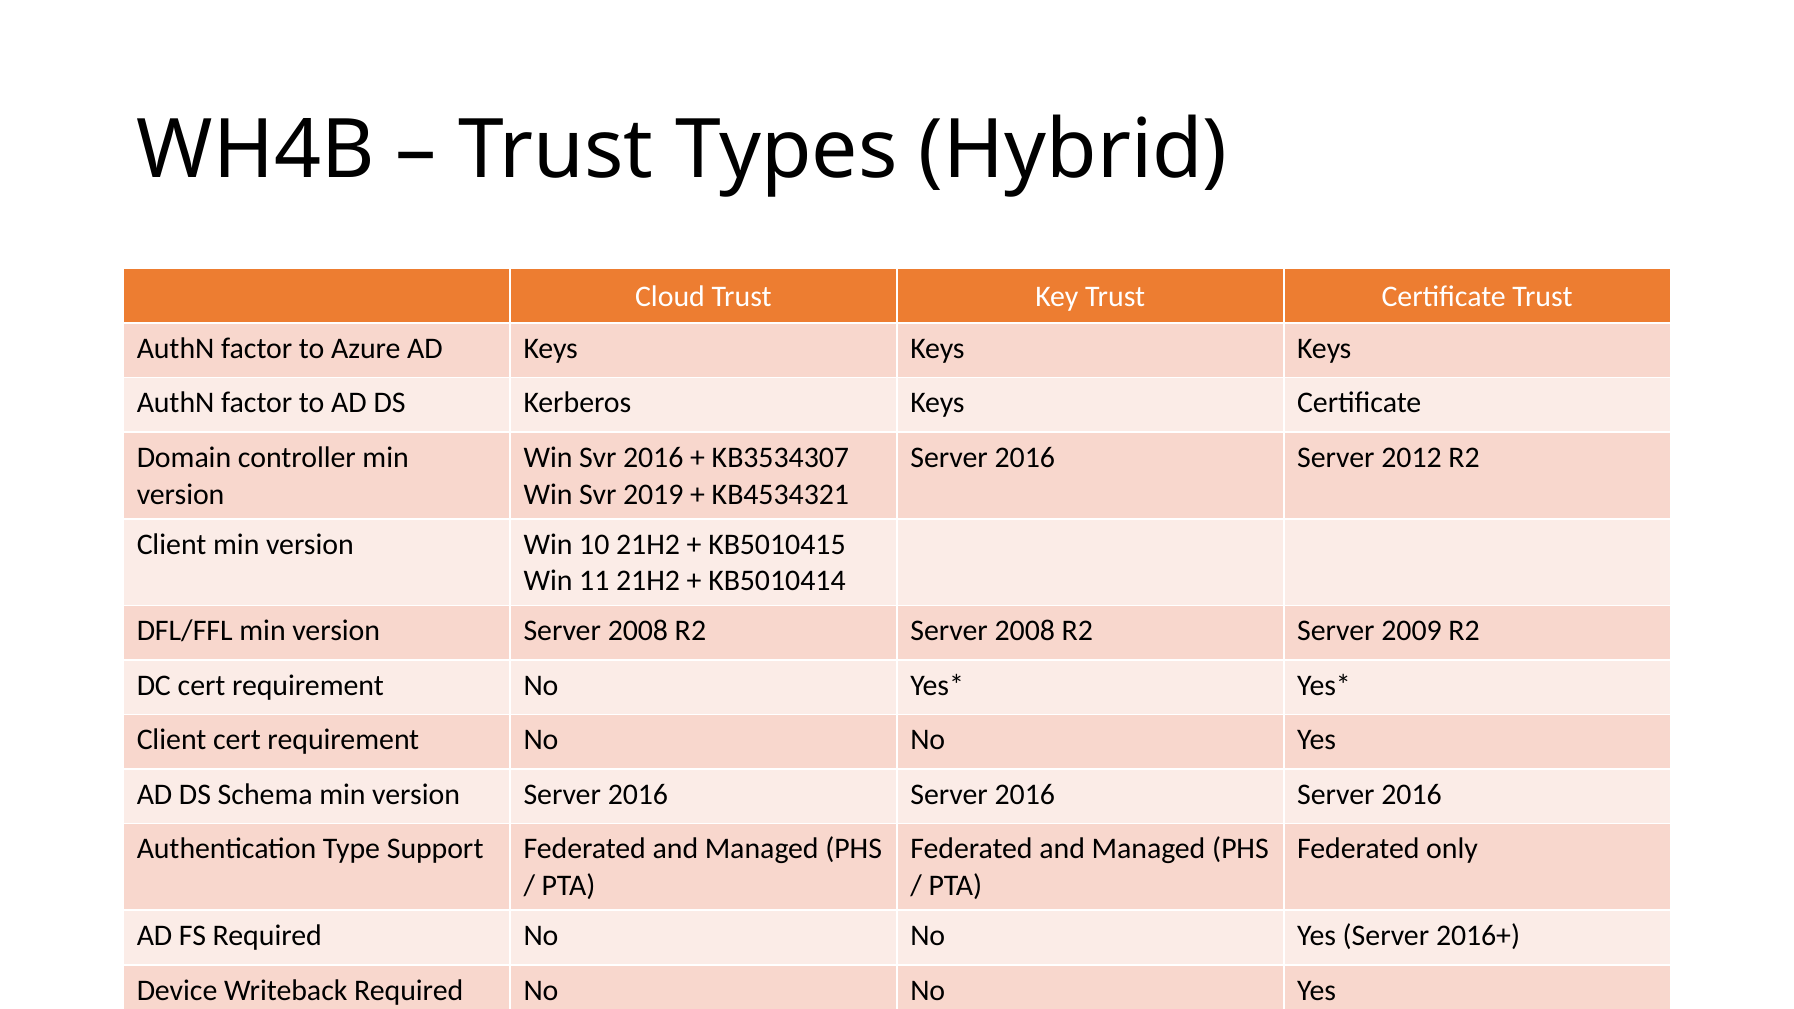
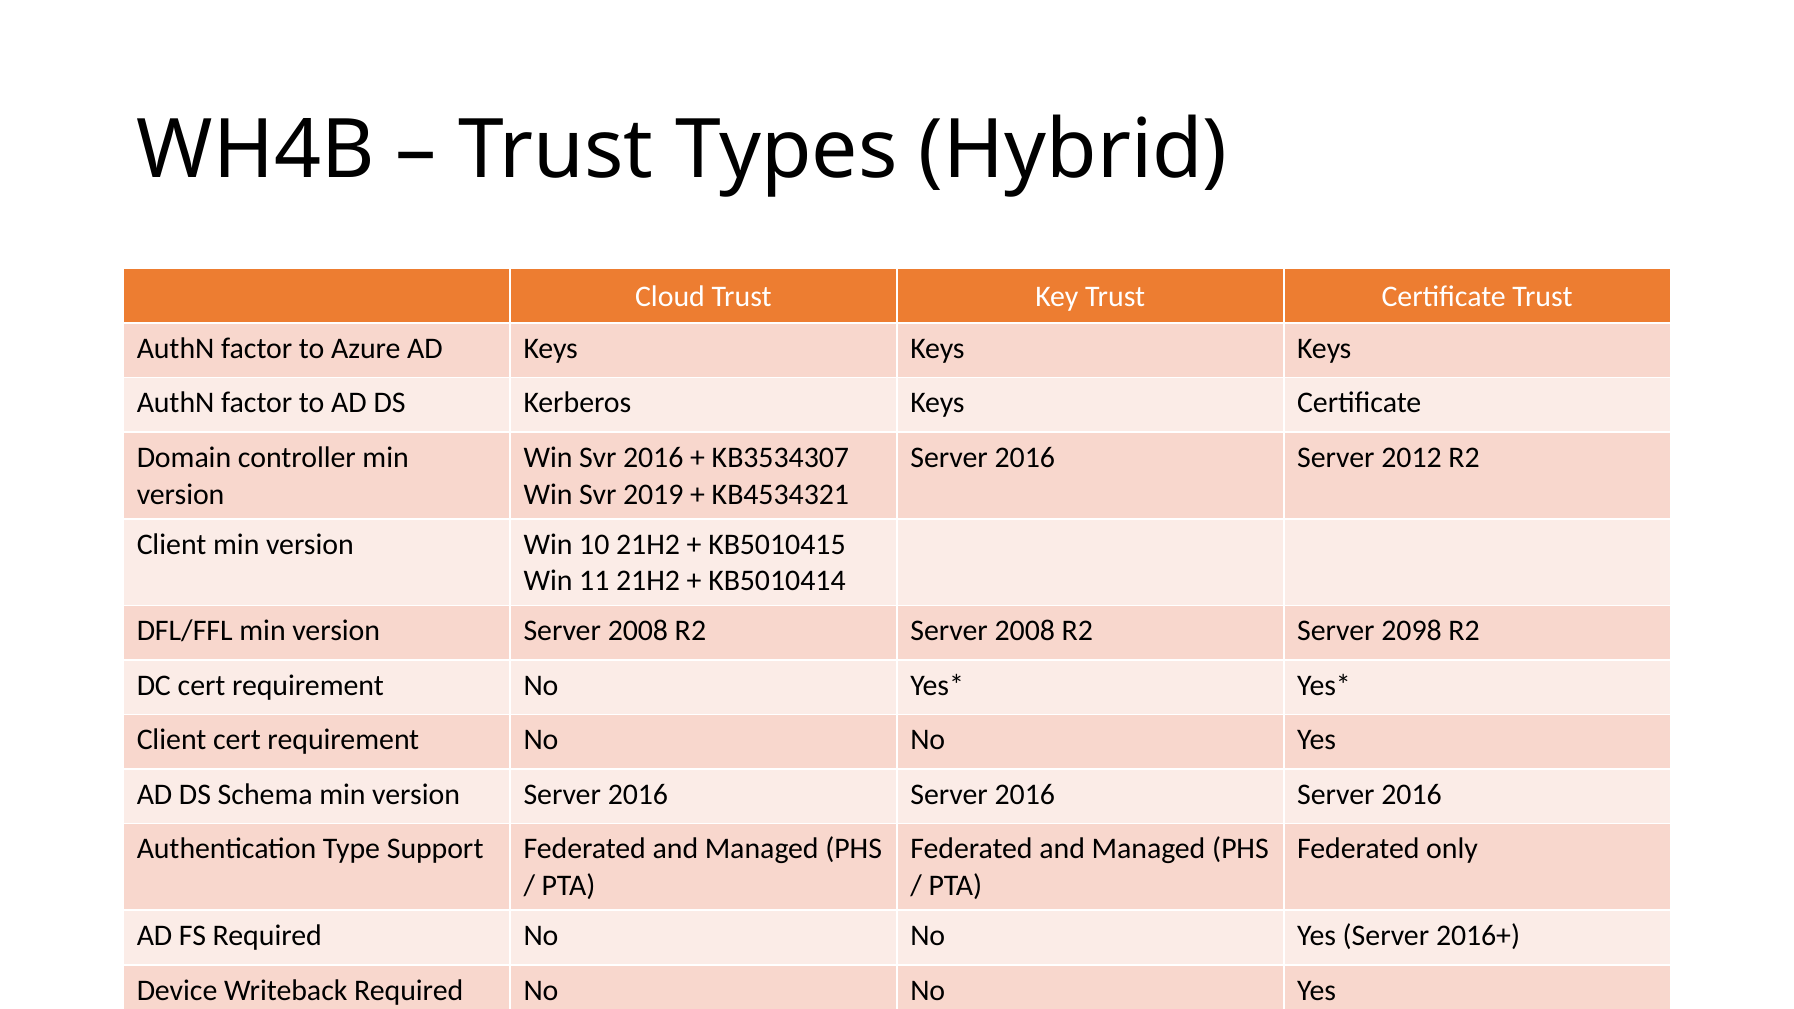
2009: 2009 -> 2098 (1412, 631)
